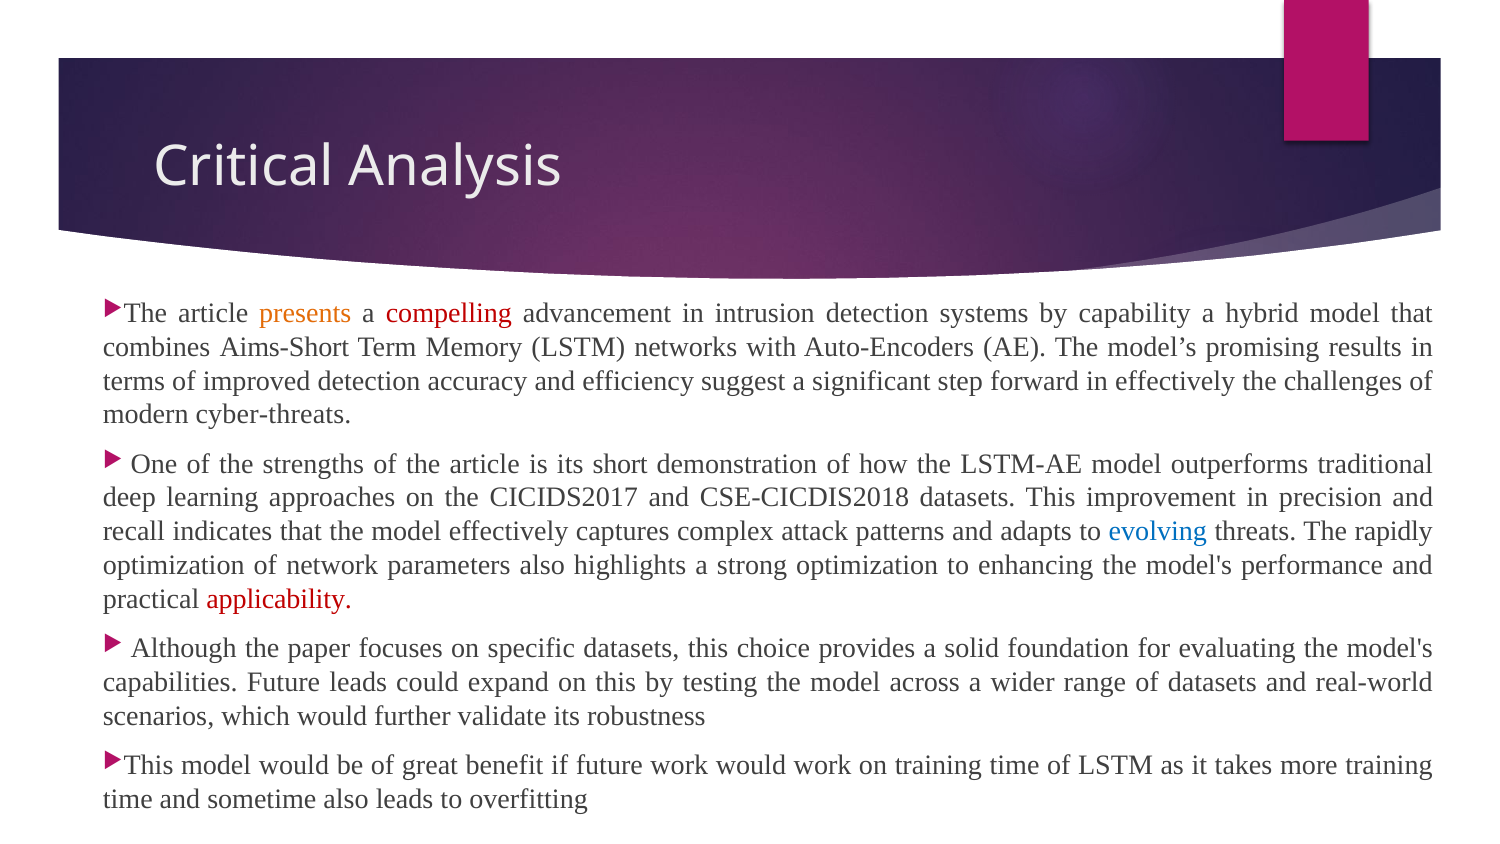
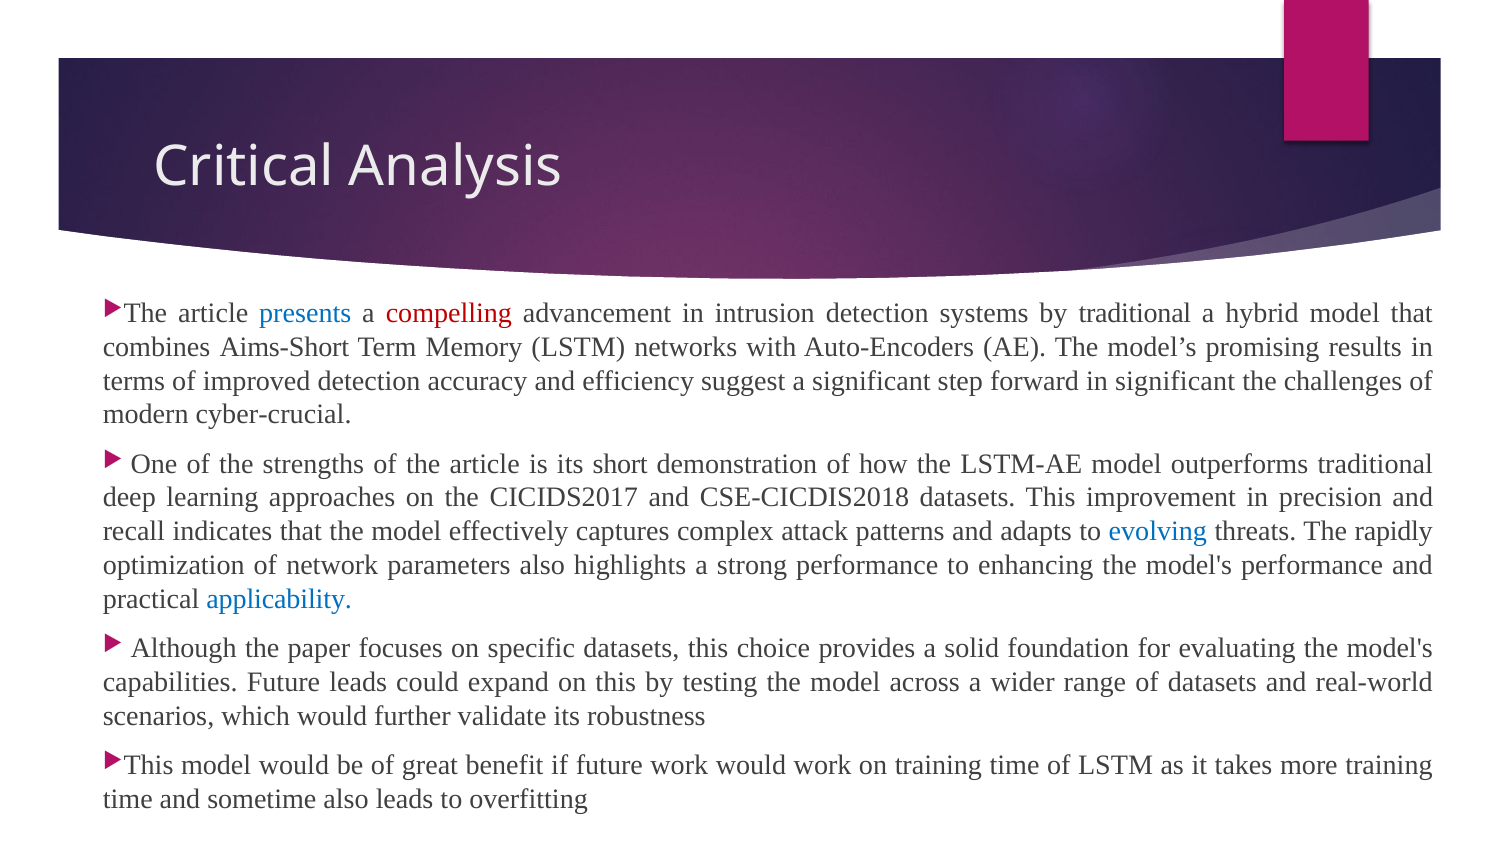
presents colour: orange -> blue (305, 313)
by capability: capability -> traditional (1135, 313)
in effectively: effectively -> significant (1175, 381)
cyber-threats: cyber-threats -> cyber-crucial (274, 414)
strong optimization: optimization -> performance (867, 565)
applicability colour: red -> blue (279, 599)
